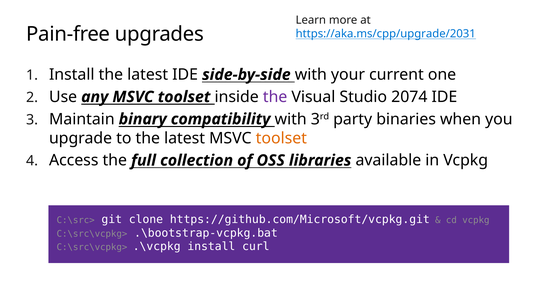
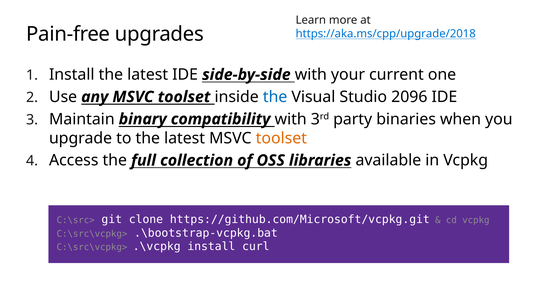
https://aka.ms/cpp/upgrade/2031: https://aka.ms/cpp/upgrade/2031 -> https://aka.ms/cpp/upgrade/2018 (386, 34)
the colour: purple -> blue (275, 97)
2074: 2074 -> 2096 (409, 97)
